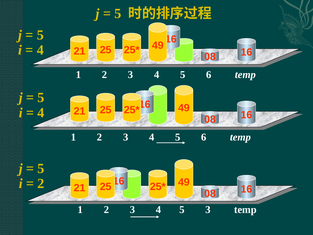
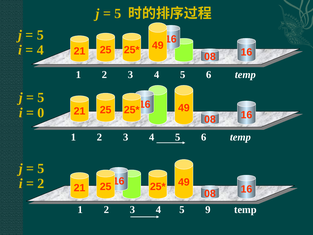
4: 4 -> 0 (41, 113)
5 3: 3 -> 9 (208, 210)
